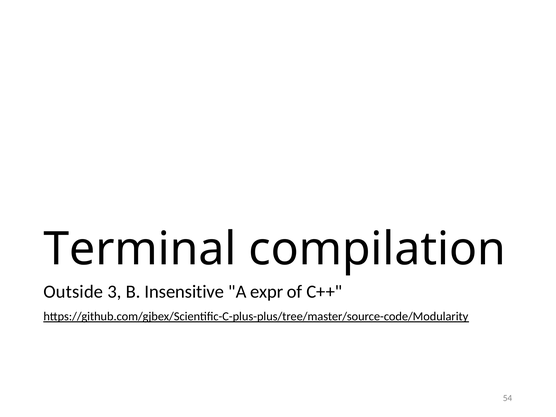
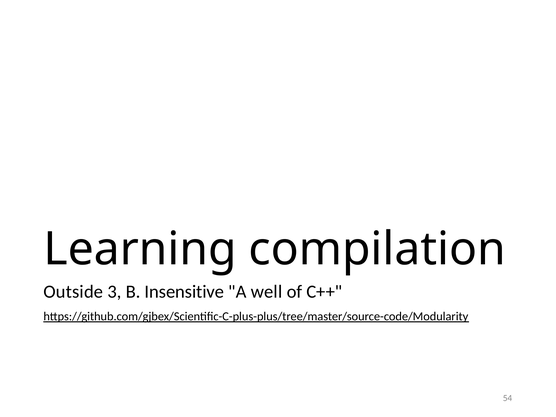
Terminal: Terminal -> Learning (140, 249)
expr: expr -> well (267, 292)
